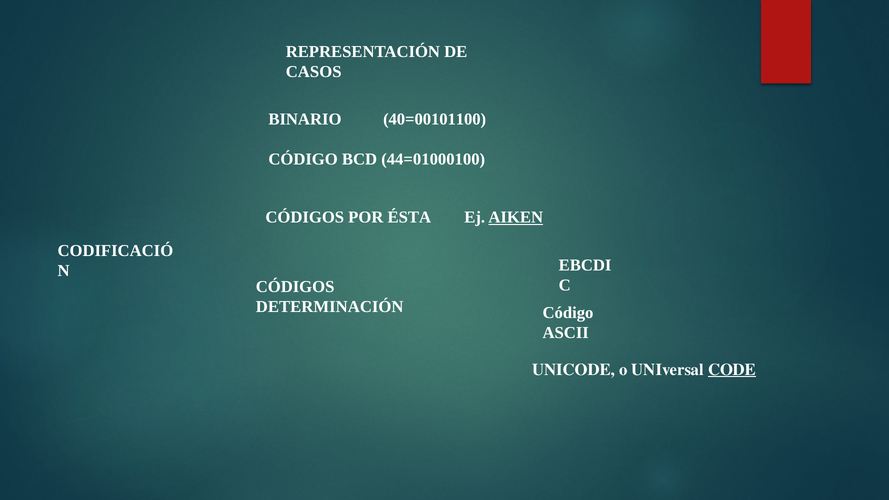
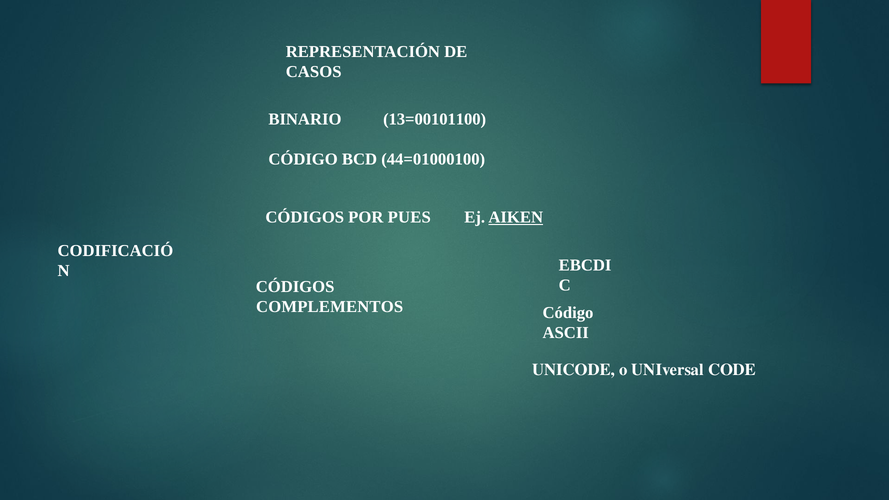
40=00101100: 40=00101100 -> 13=00101100 (435, 119)
ÉSTA: ÉSTA -> PUES (409, 218)
DETERMINACIÓN: DETERMINACIÓN -> COMPLEMENTOS (330, 307)
CODE underline: present -> none (732, 370)
